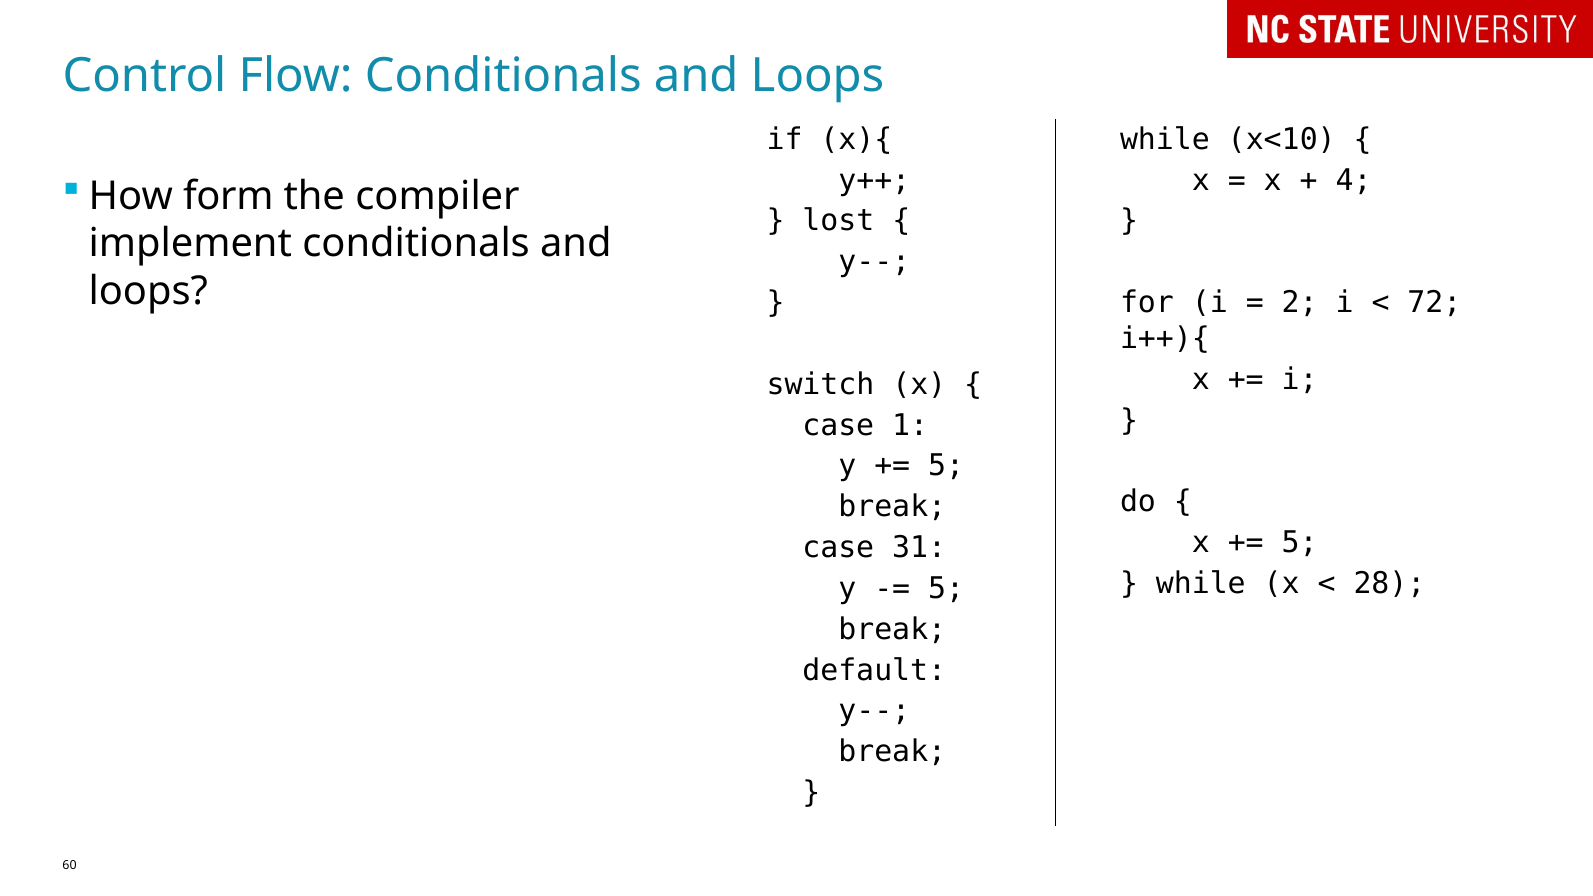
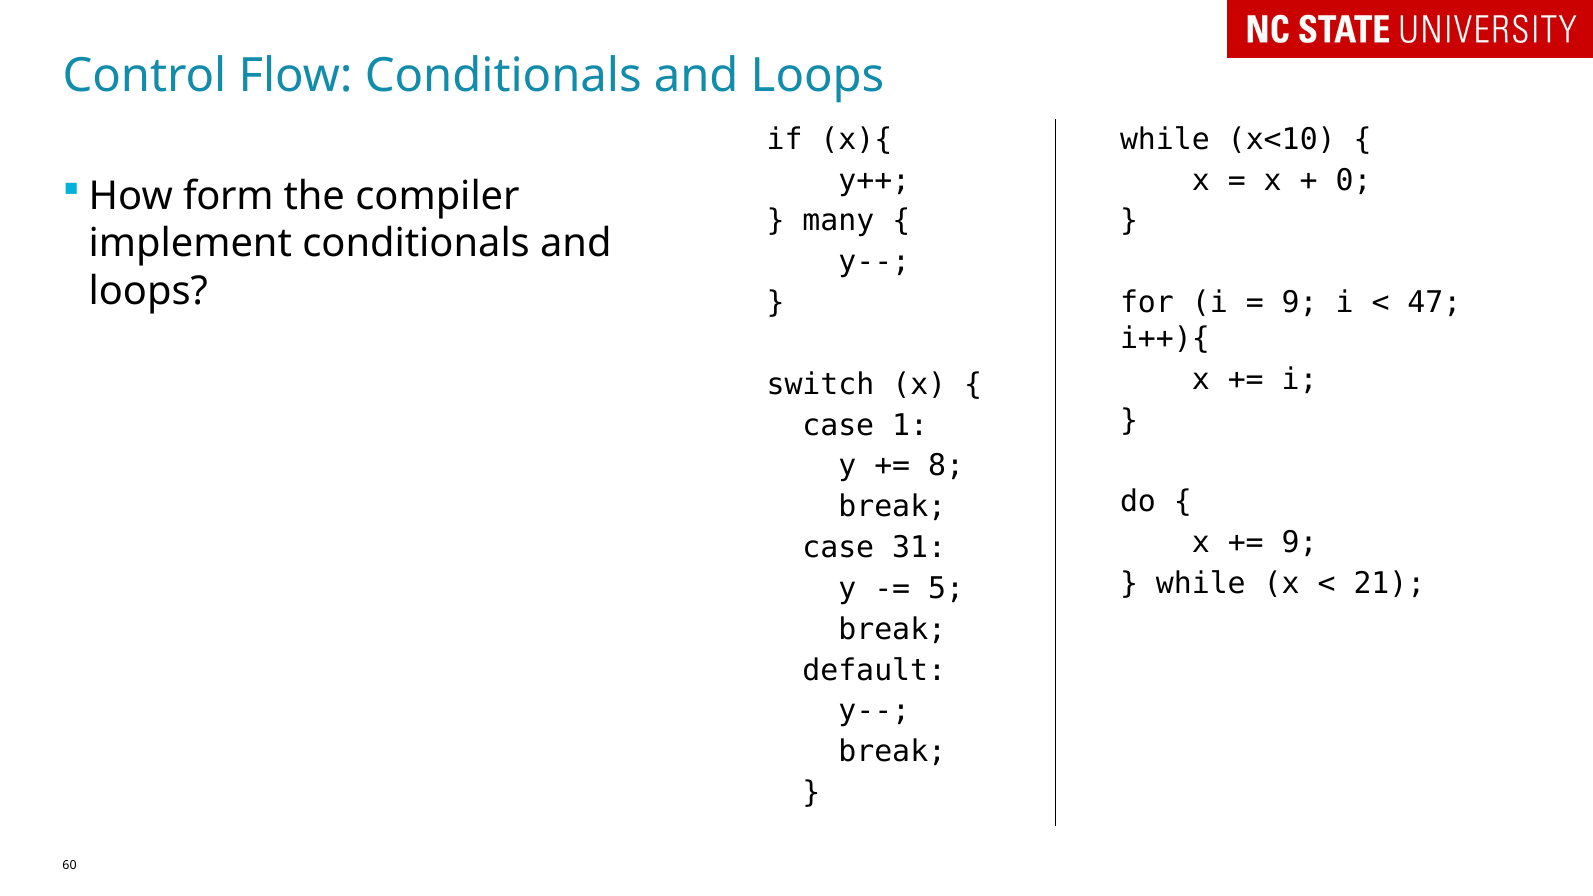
4: 4 -> 0 (1354, 180)
lost: lost -> many (838, 221)
2: 2 -> 9 (1300, 303)
72: 72 -> 47 (1434, 303)
5: 5 -> 8 (946, 466)
5: 5 -> 9 (1300, 543)
28: 28 -> 21 (1389, 584)
